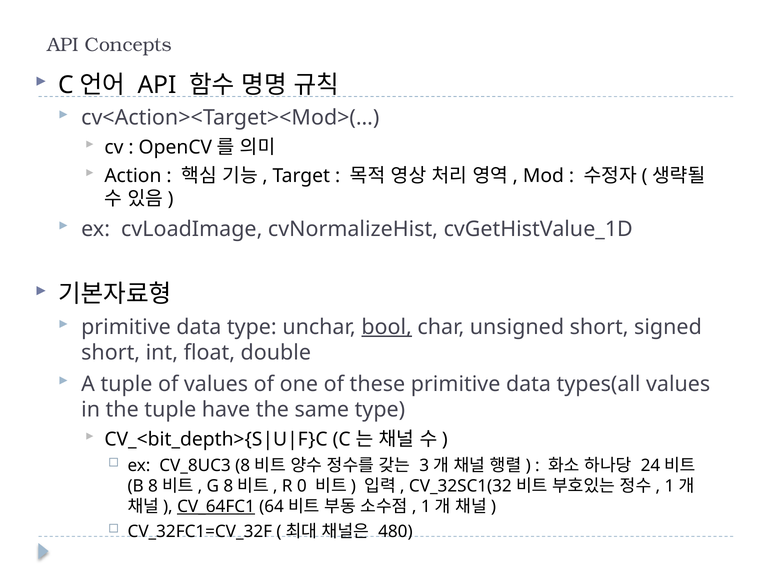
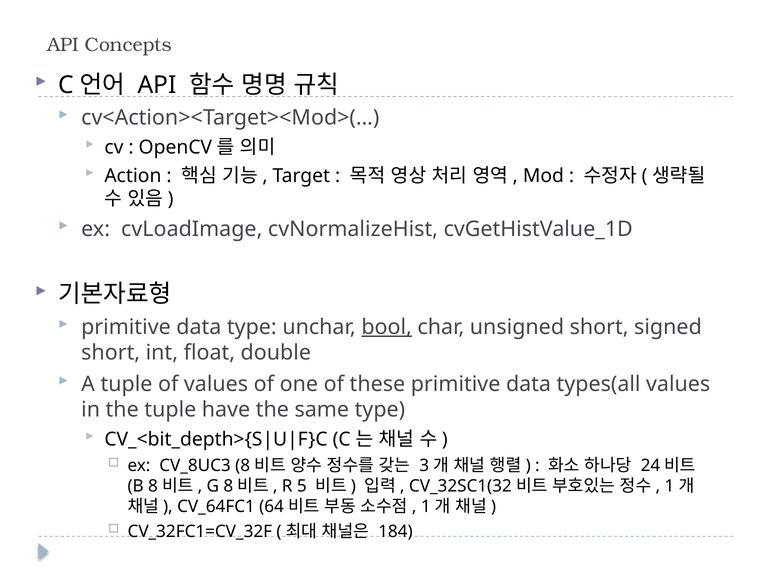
0: 0 -> 5 (302, 486)
CV_64FC1 underline: present -> none (216, 507)
480: 480 -> 184 (395, 531)
